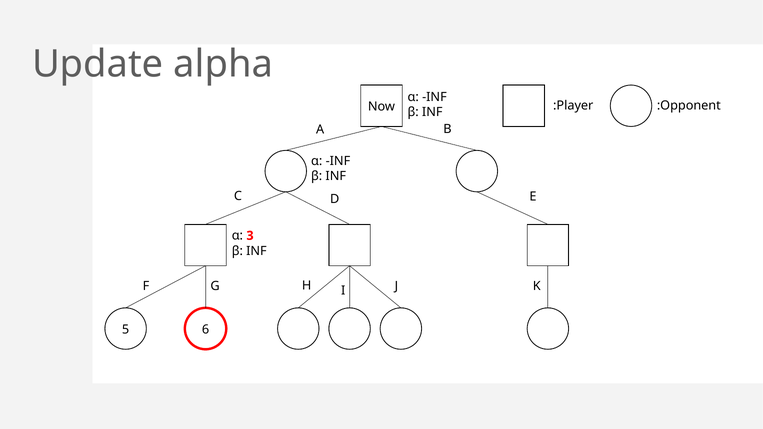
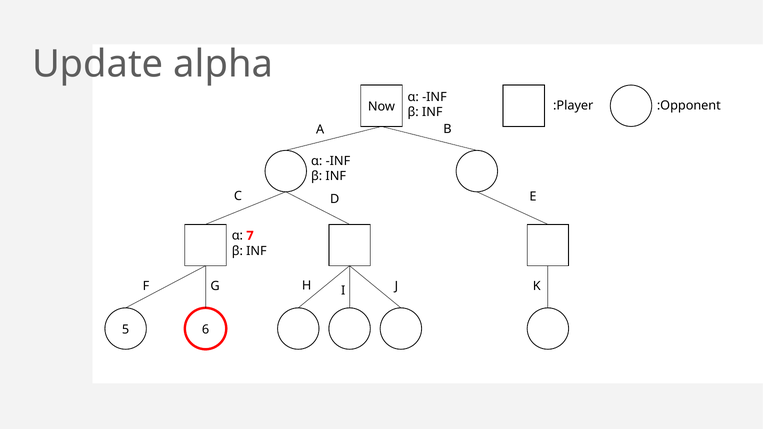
3: 3 -> 7 (250, 236)
